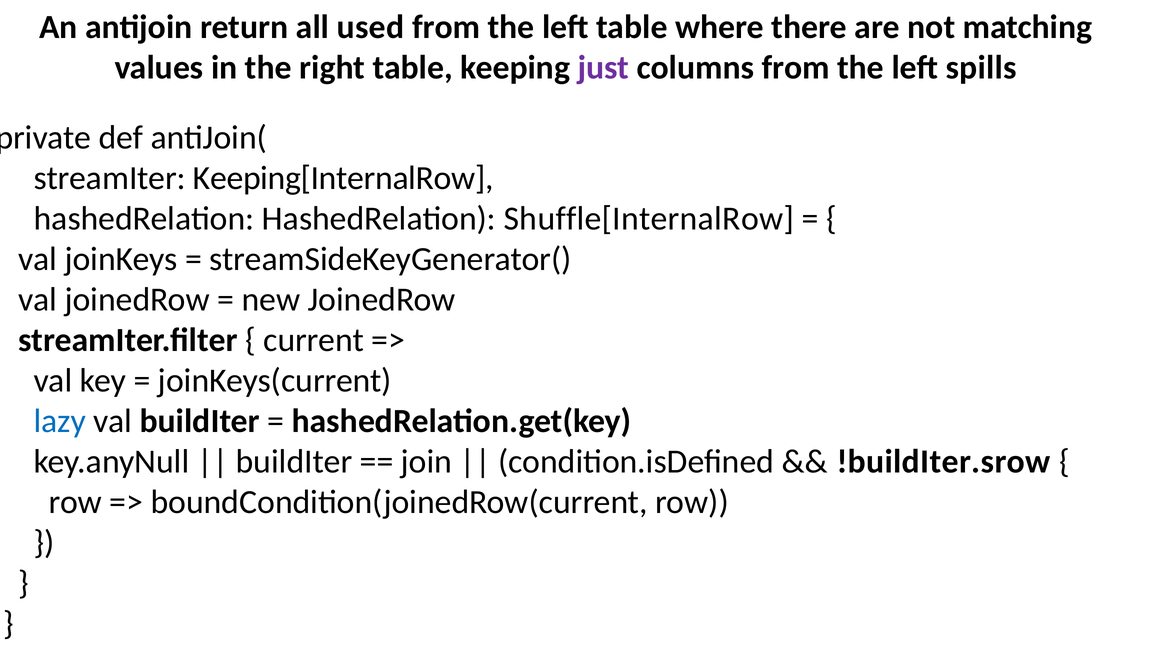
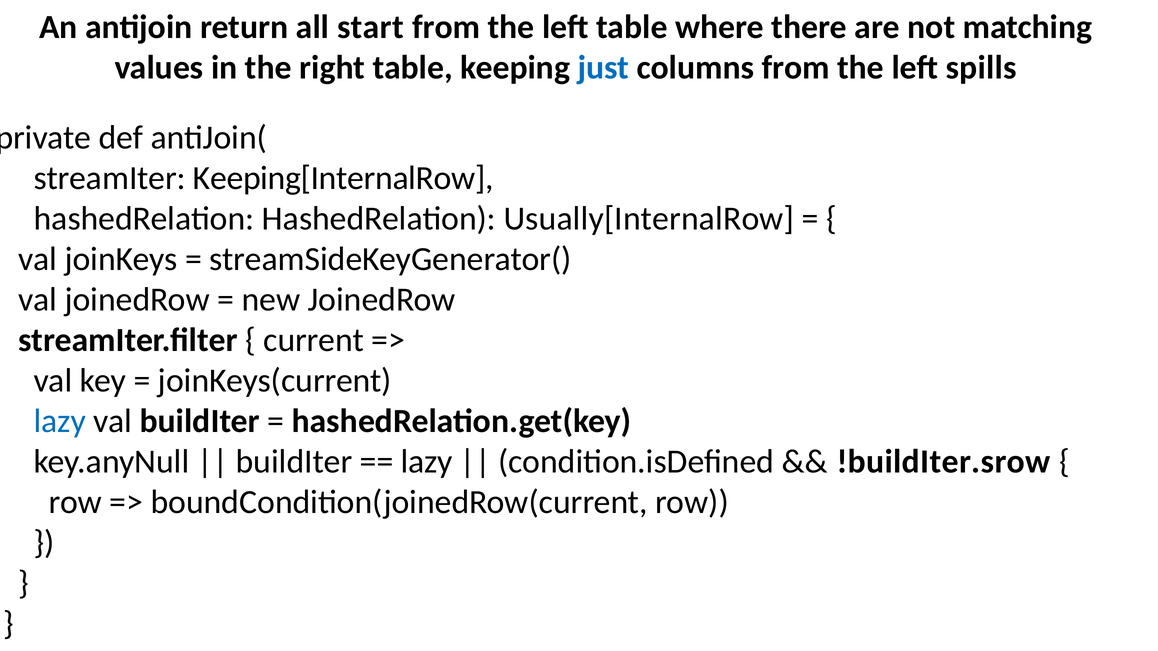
used: used -> start (371, 27)
just colour: purple -> blue (603, 67)
Shuffle[InternalRow: Shuffle[InternalRow -> Usually[InternalRow (649, 219)
join: join -> lazy (427, 462)
